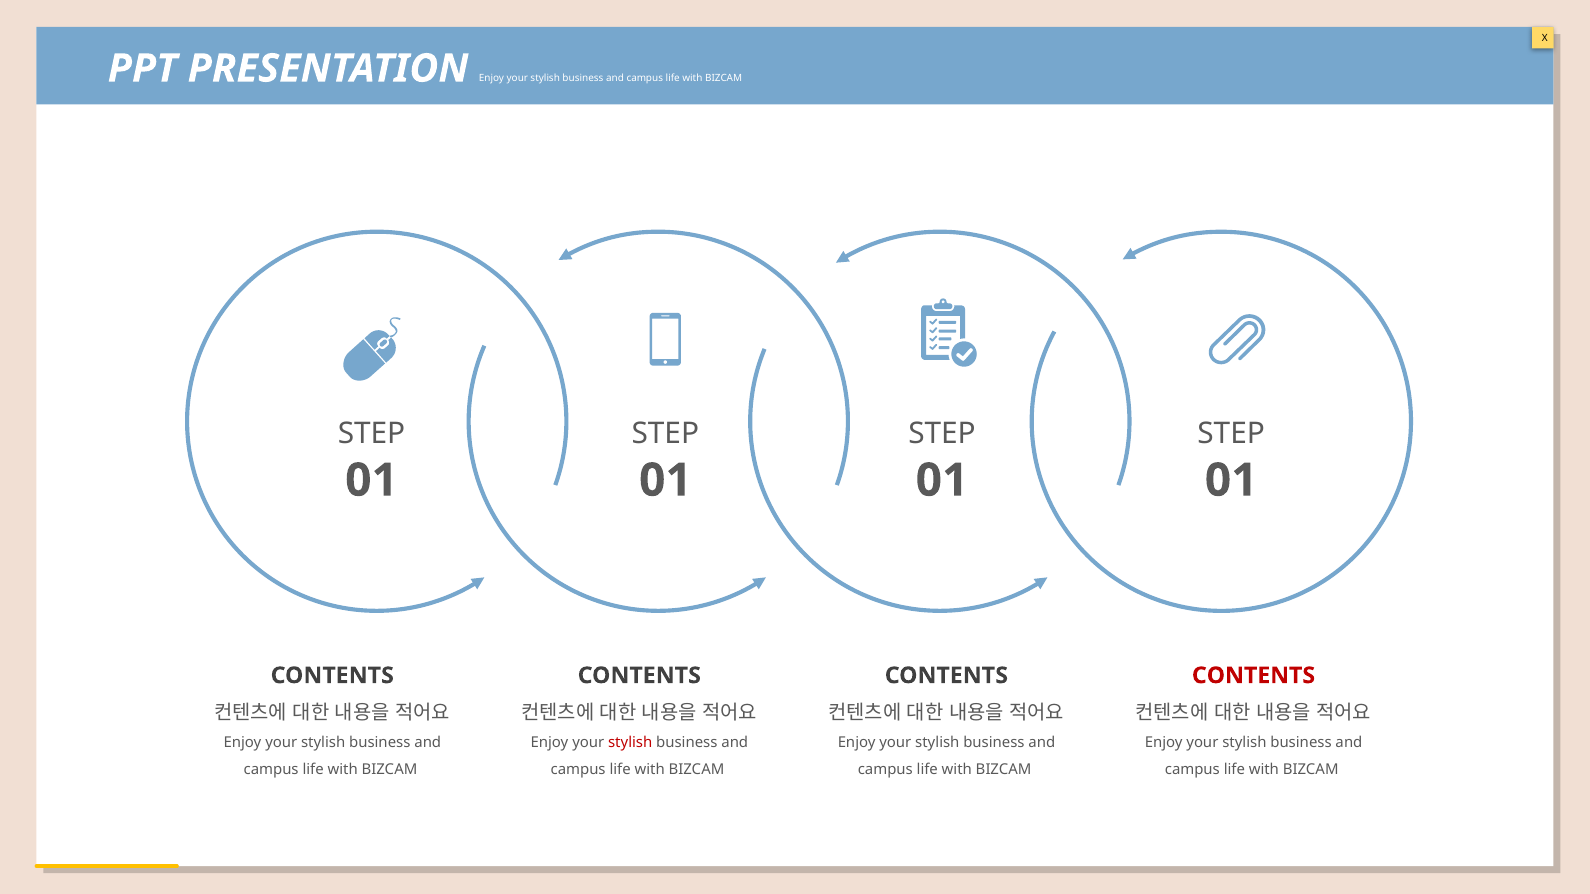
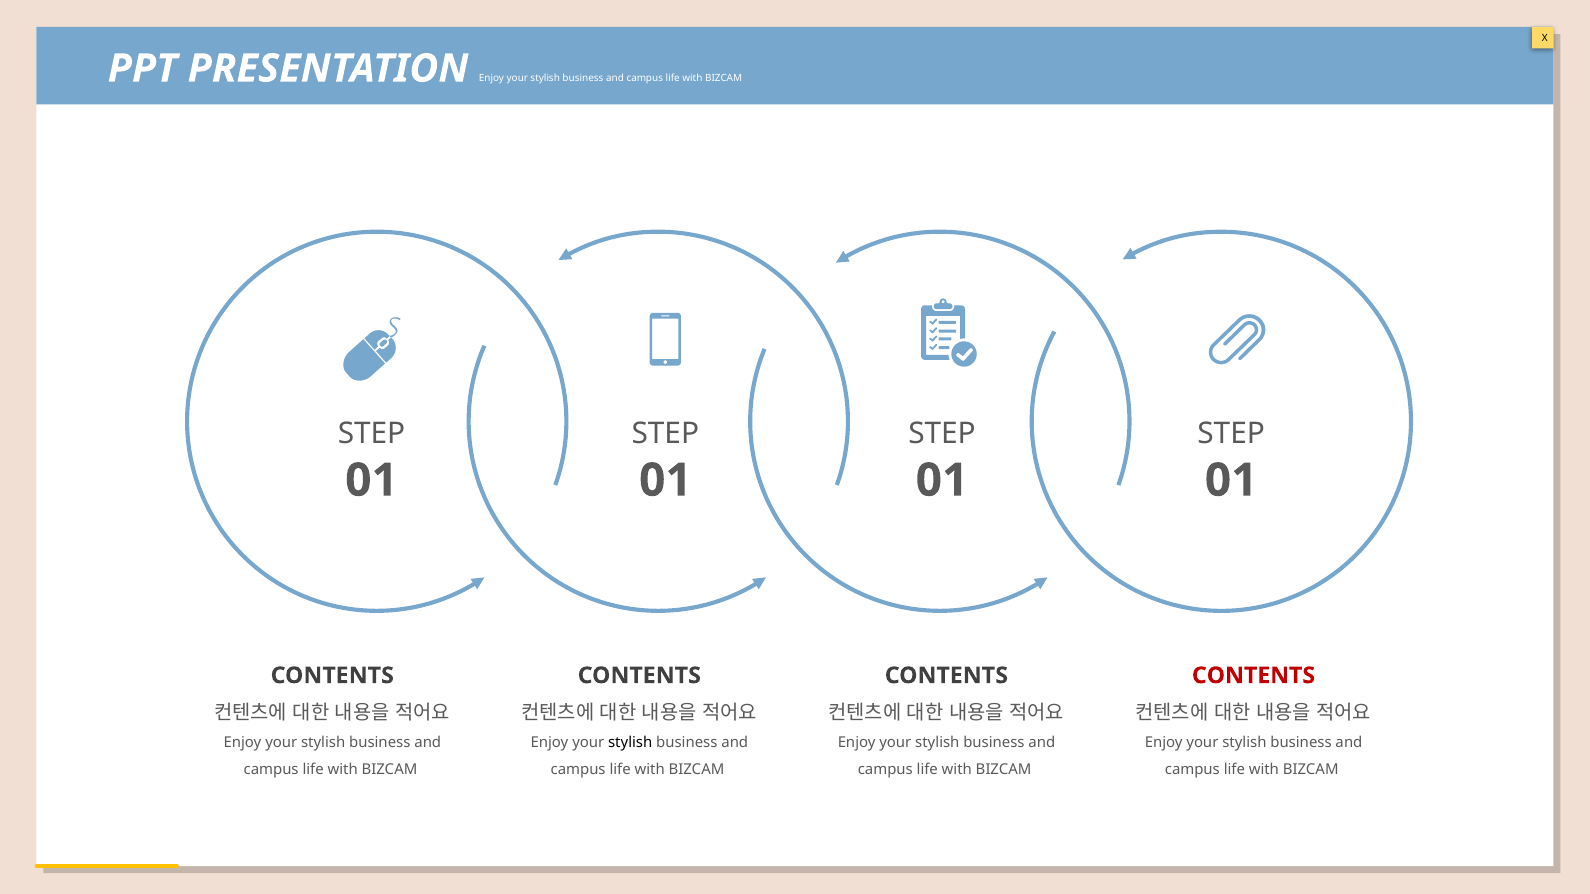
stylish colour: red -> black (630, 743)
